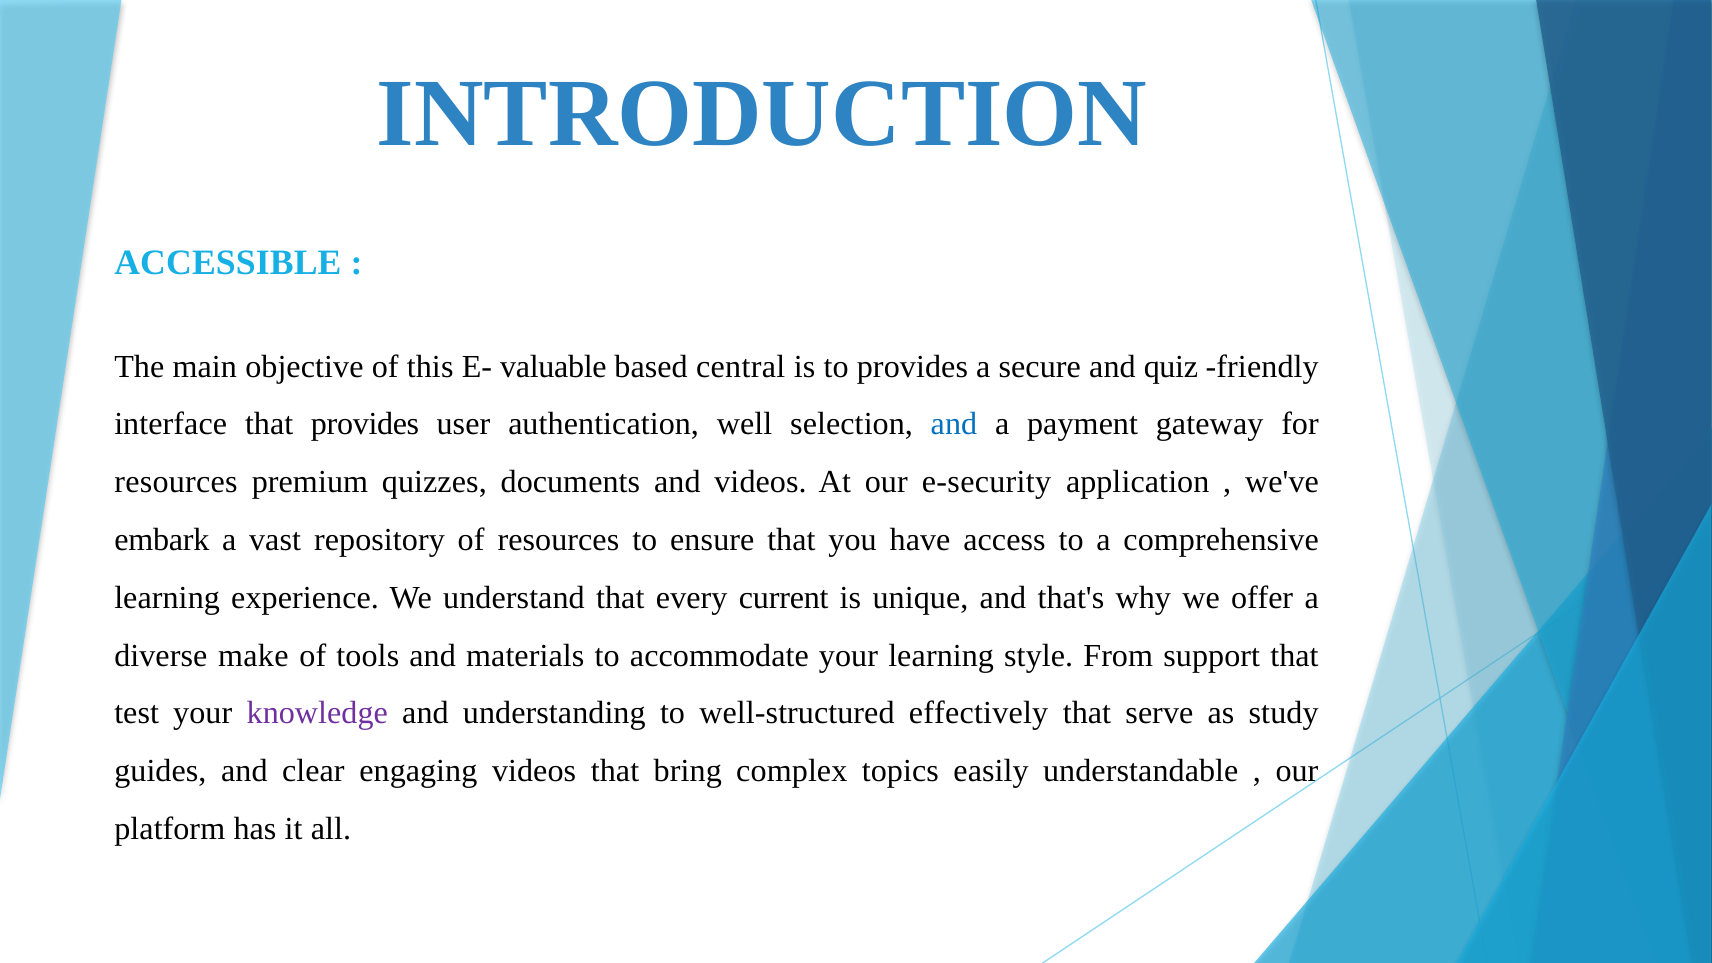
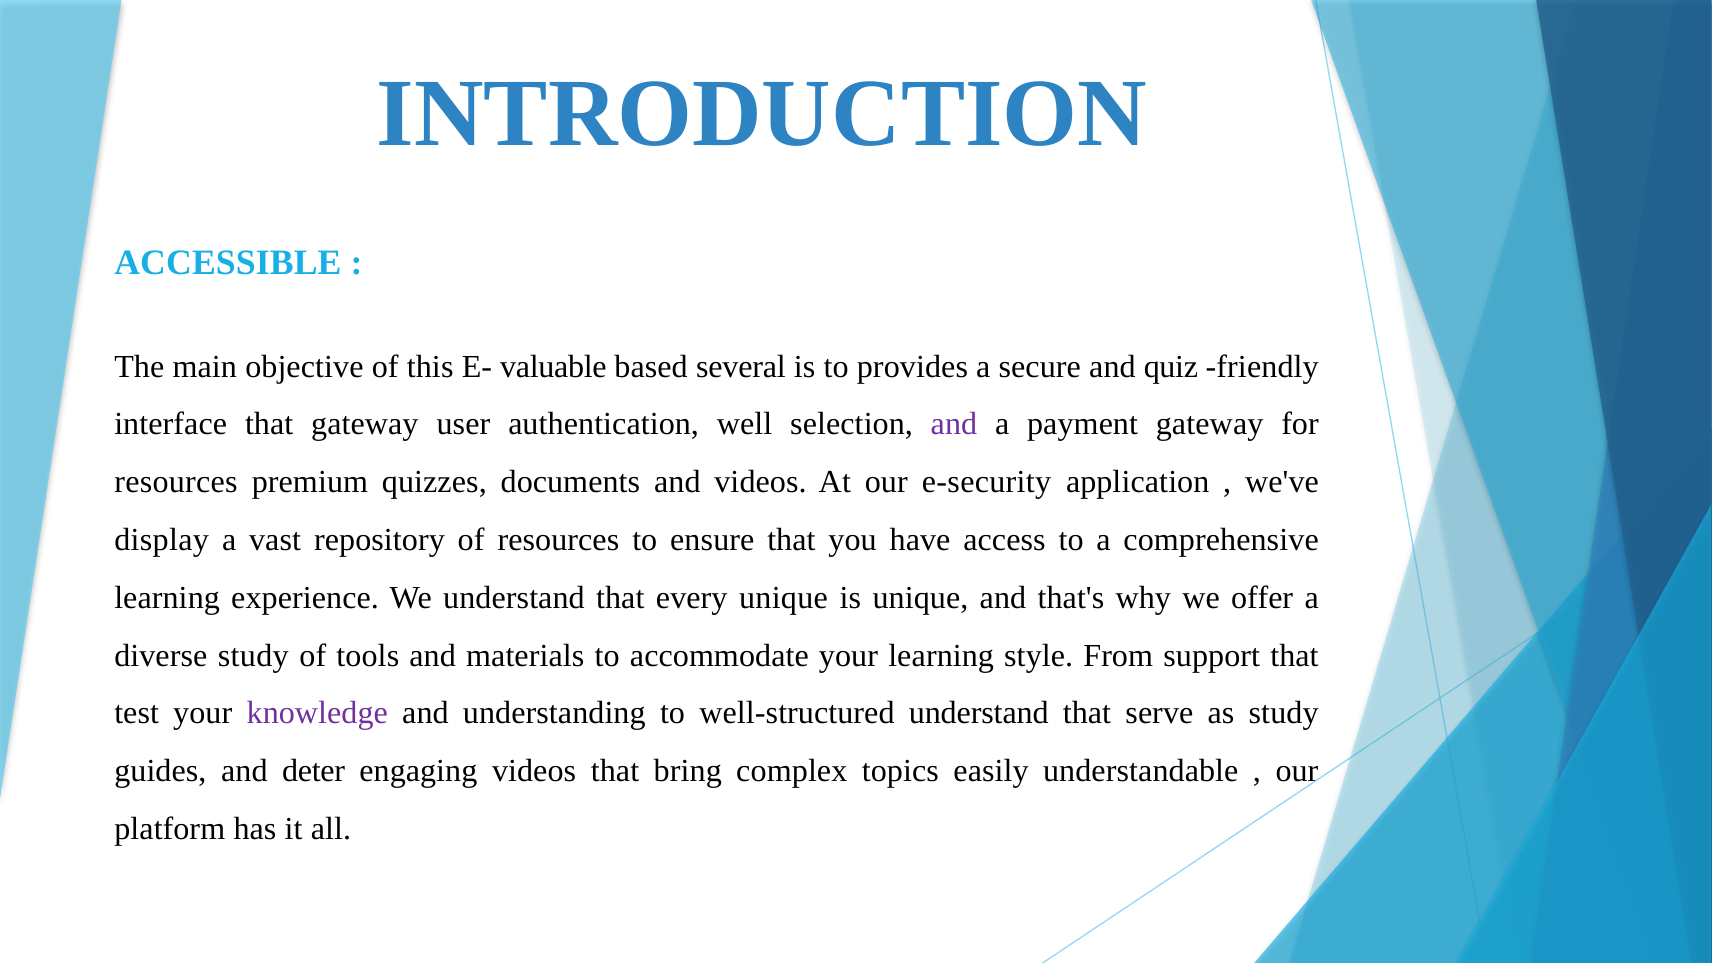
central: central -> several (741, 367)
that provides: provides -> gateway (365, 424)
and colour: blue -> purple (954, 424)
embark: embark -> display (162, 540)
every current: current -> unique (783, 598)
diverse make: make -> study (253, 655)
well-structured effectively: effectively -> understand (979, 713)
clear: clear -> deter (314, 771)
